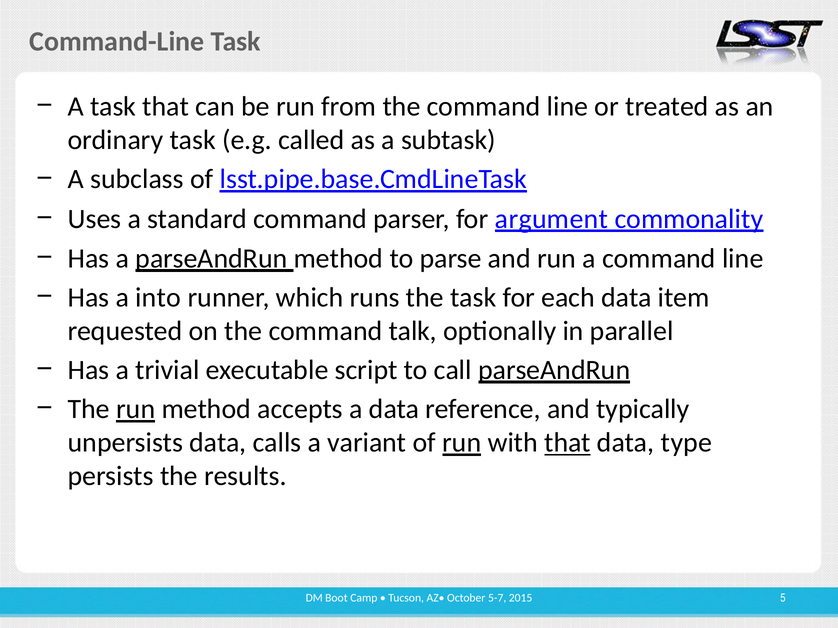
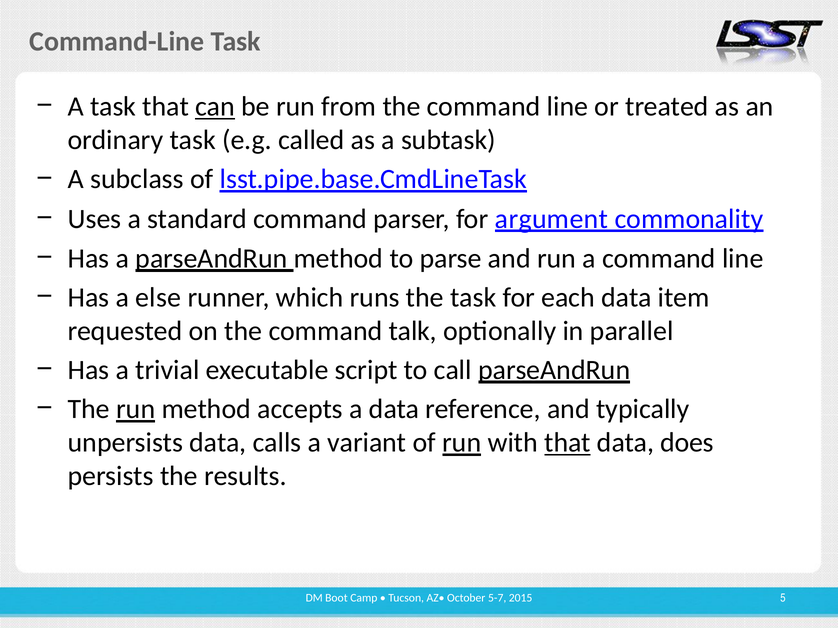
can underline: none -> present (215, 107)
into: into -> else (158, 298)
type: type -> does (687, 443)
